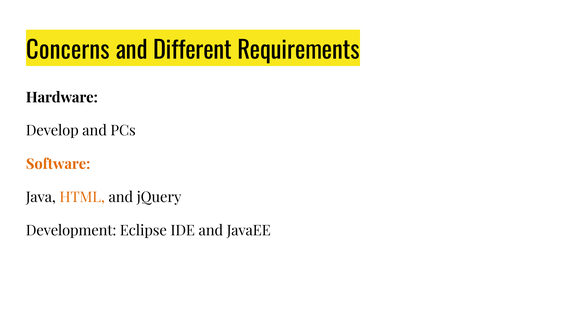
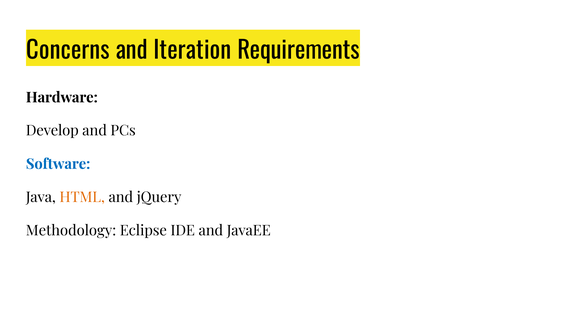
Different: Different -> Iteration (192, 51)
Software colour: orange -> blue (58, 164)
Development: Development -> Methodology (71, 231)
